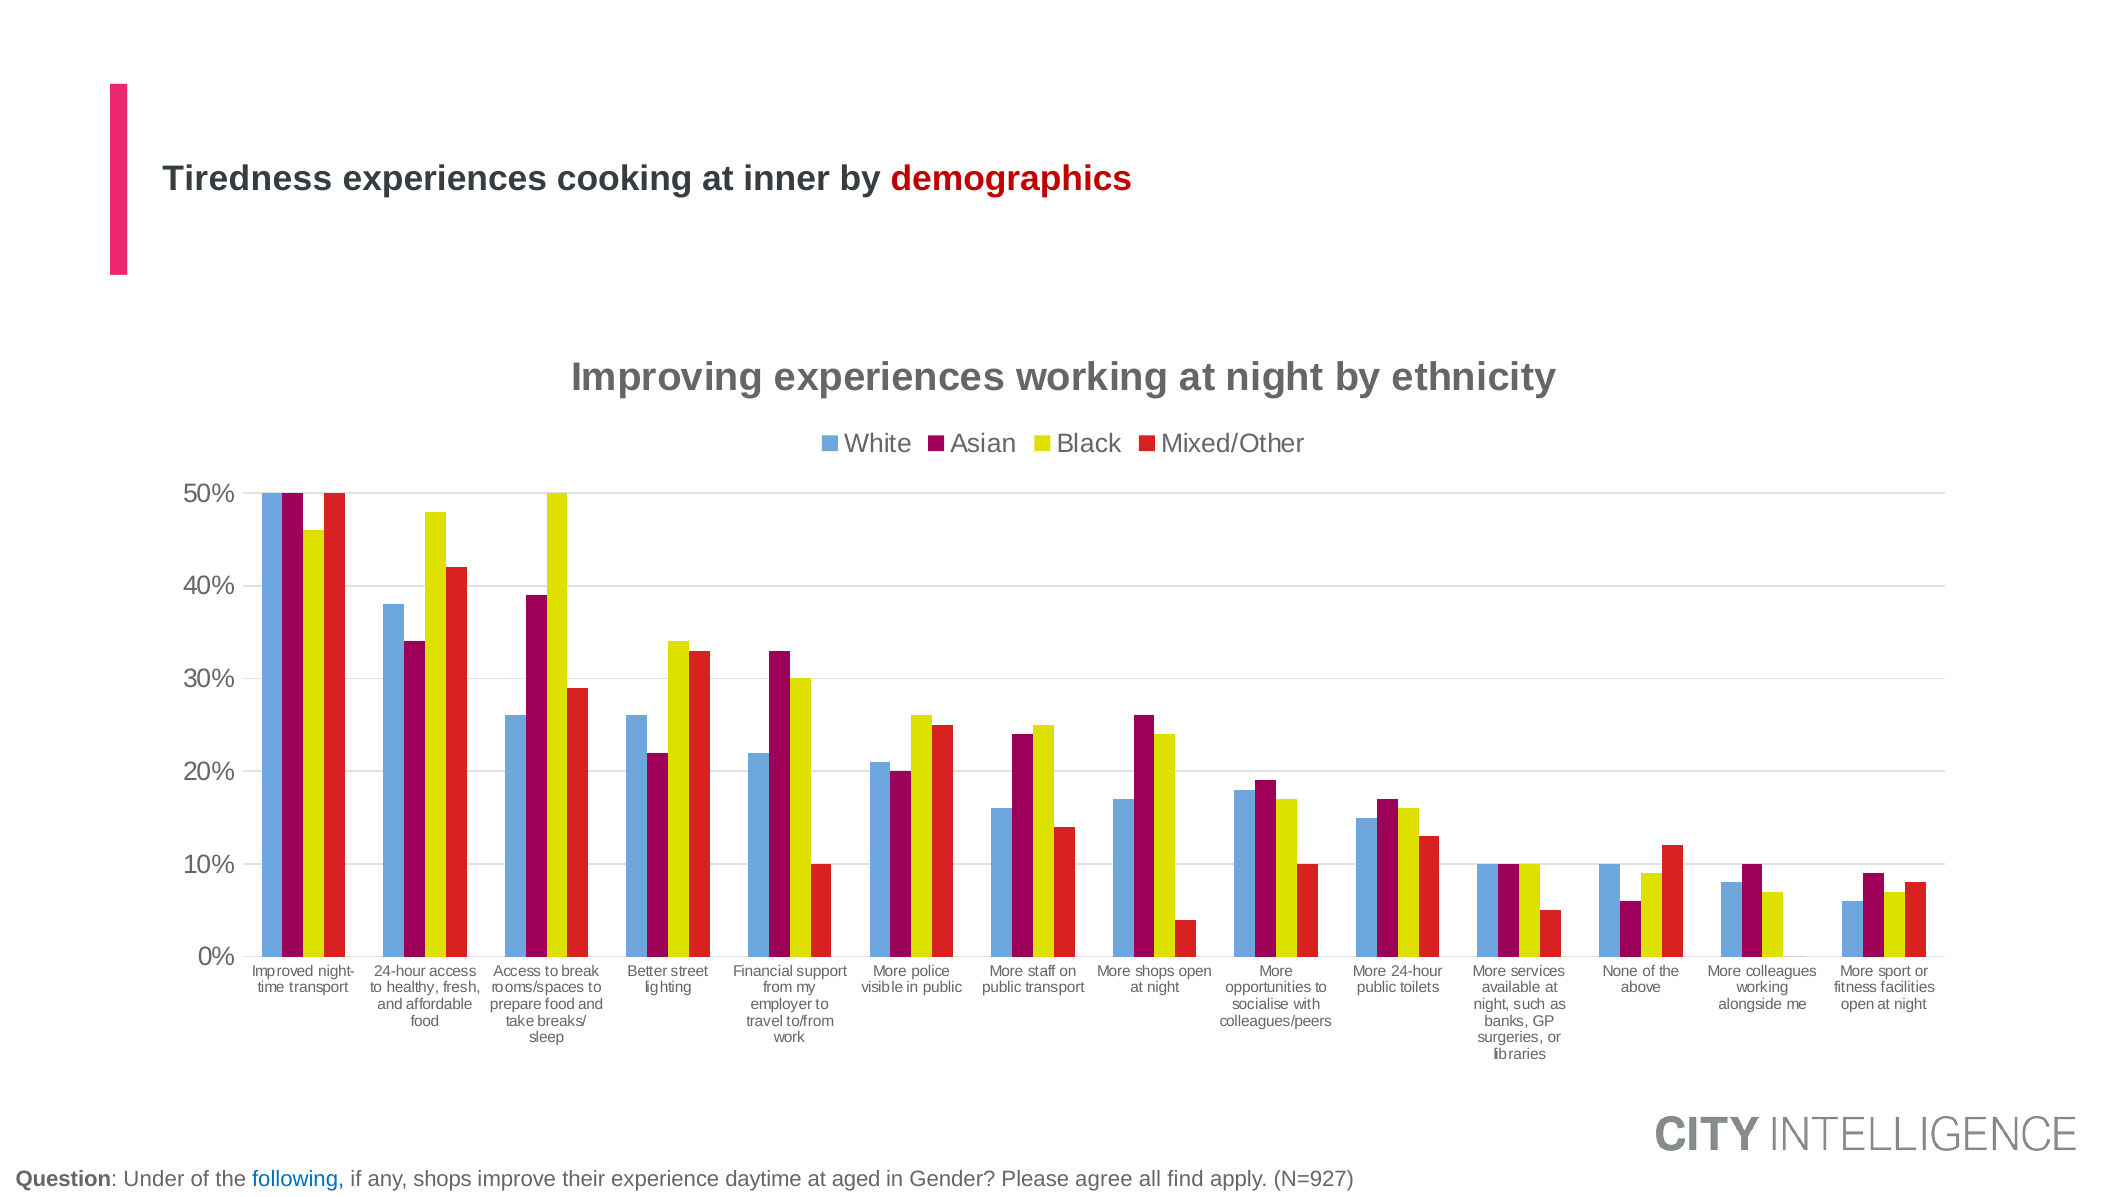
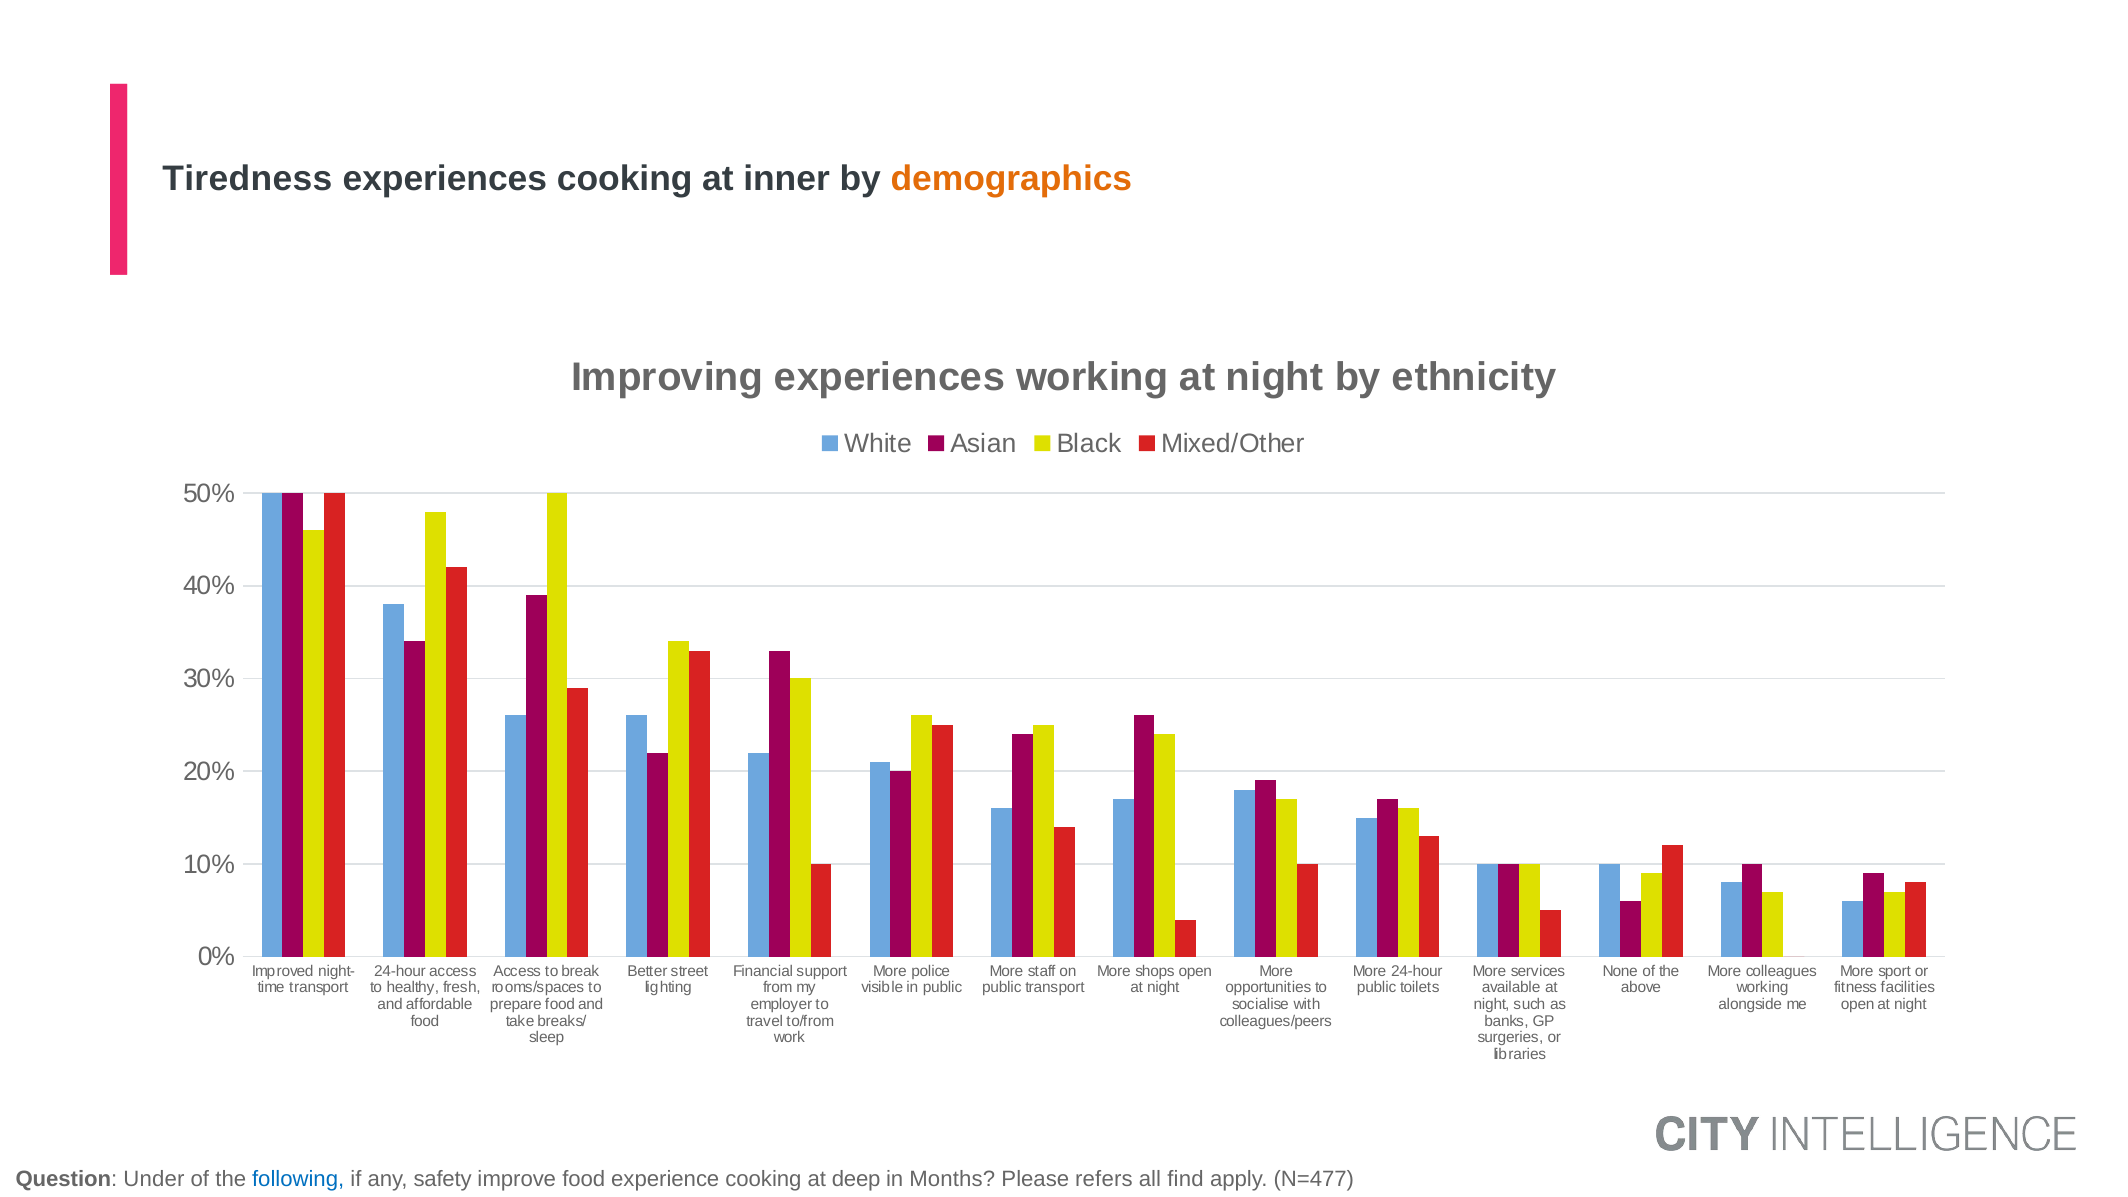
demographics colour: red -> orange (1011, 179)
any shops: shops -> safety (443, 1179)
improve their: their -> food (584, 1179)
experience daytime: daytime -> cooking (763, 1179)
aged: aged -> deep (856, 1179)
Gender: Gender -> Months (952, 1179)
agree: agree -> refers (1104, 1179)
N=927: N=927 -> N=477 (1314, 1179)
